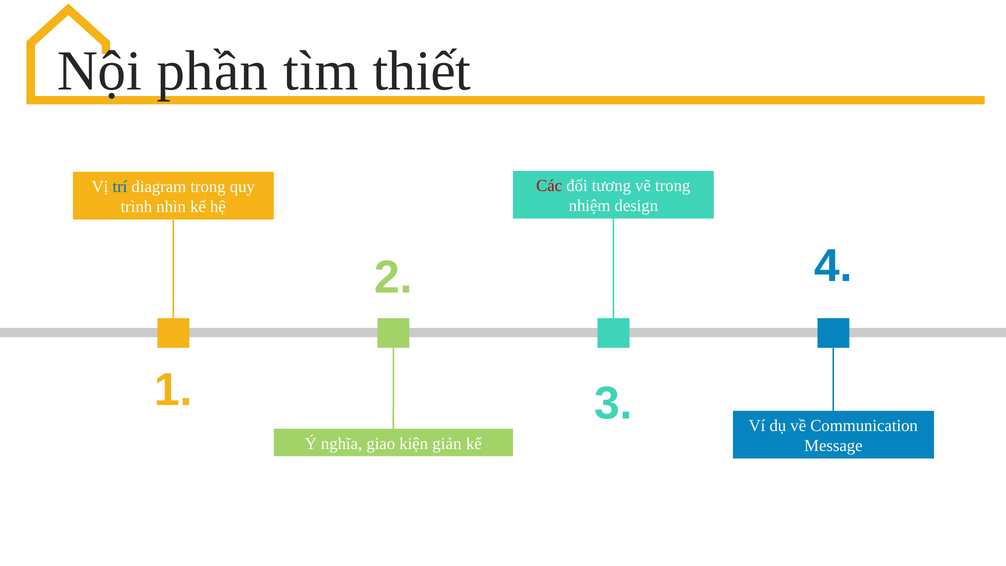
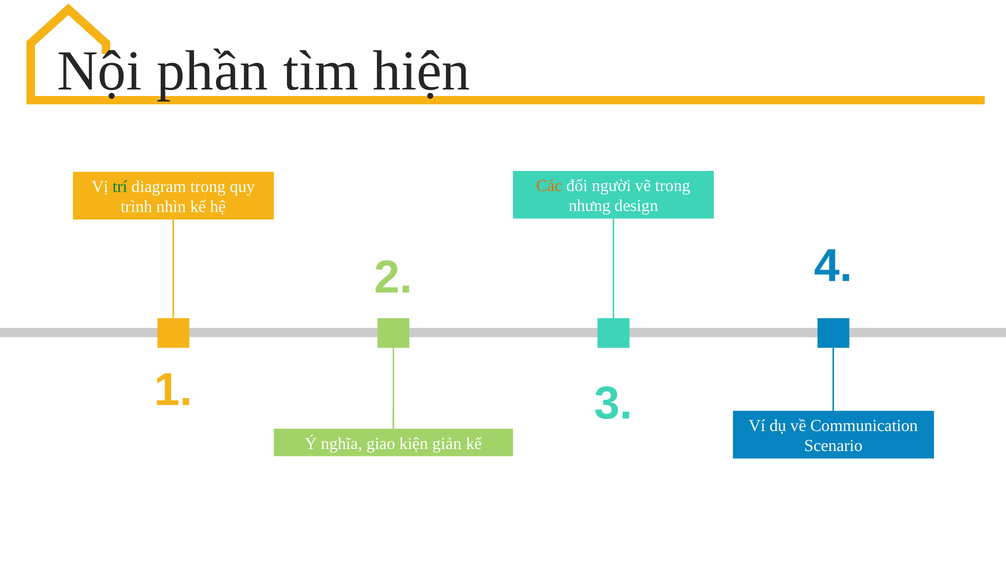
thiết: thiết -> hiện (421, 71)
Các colour: red -> orange (549, 186)
tương: tương -> người (611, 186)
trí colour: blue -> green (120, 187)
nhiệm: nhiệm -> nhưng (590, 206)
Message: Message -> Scenario (833, 446)
